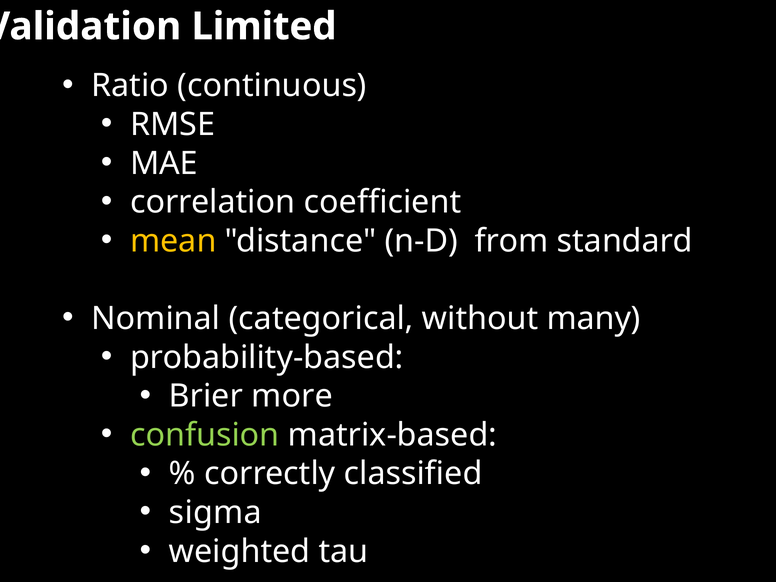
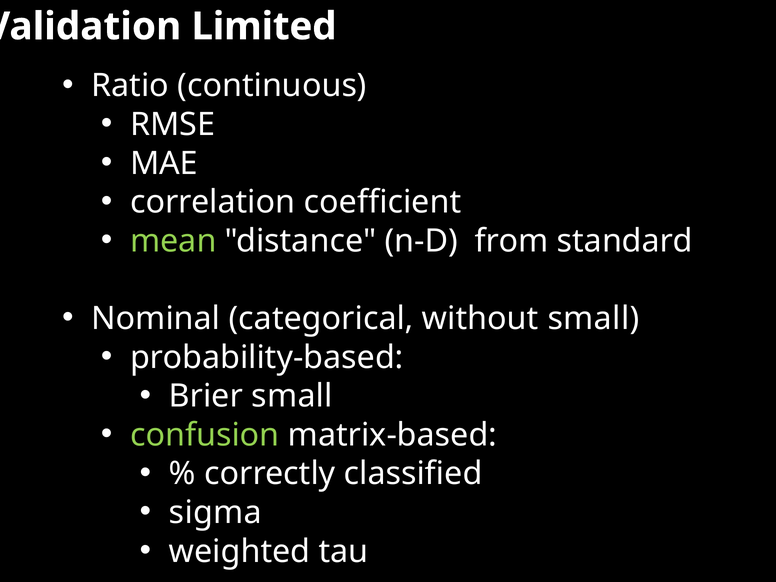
mean colour: yellow -> light green (173, 241)
without many: many -> small (593, 319)
Brier more: more -> small (292, 396)
